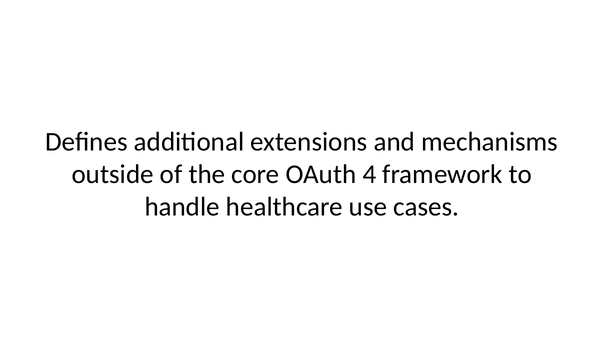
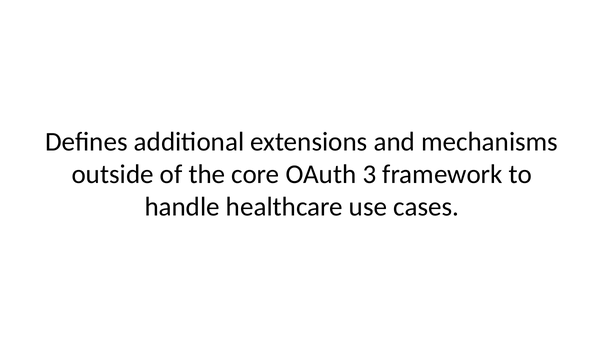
4: 4 -> 3 (369, 175)
